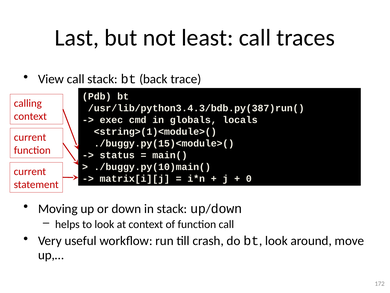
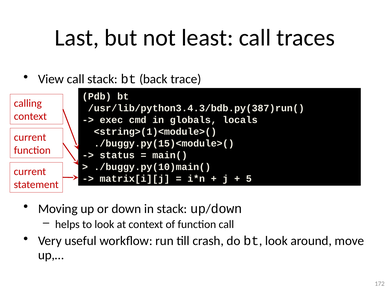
0: 0 -> 5 (249, 178)
